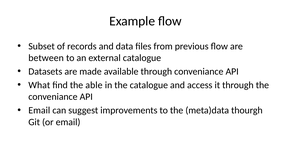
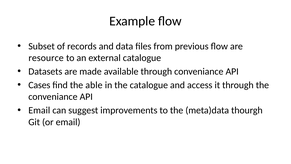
between: between -> resource (46, 58)
What: What -> Cases (39, 85)
